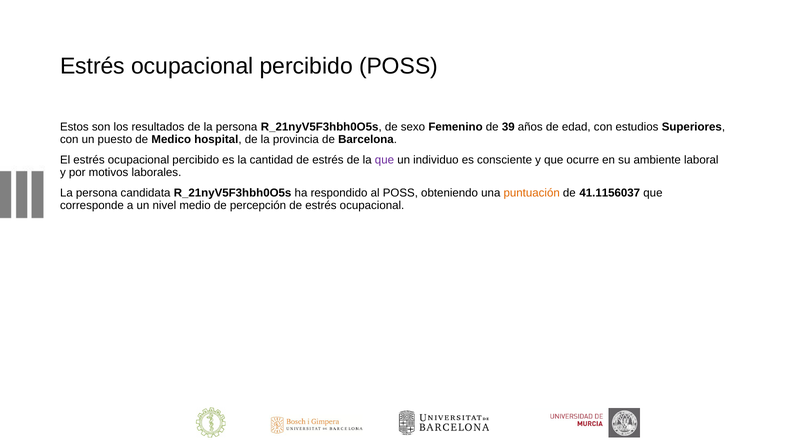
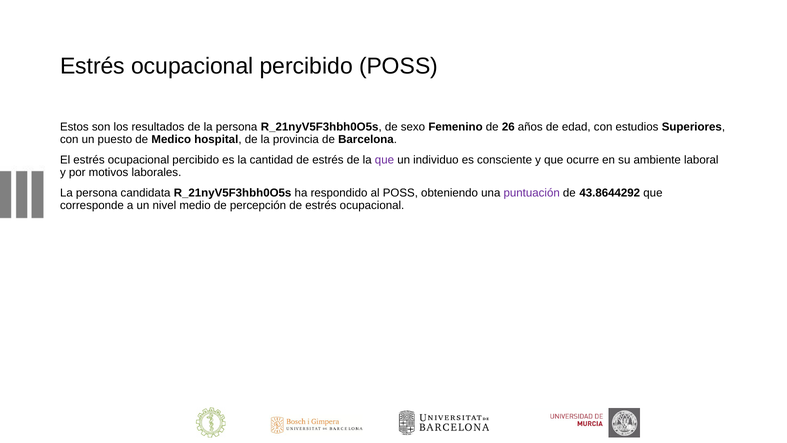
39: 39 -> 26 (508, 127)
puntuación colour: orange -> purple (532, 193)
41.1156037: 41.1156037 -> 43.8644292 (610, 193)
